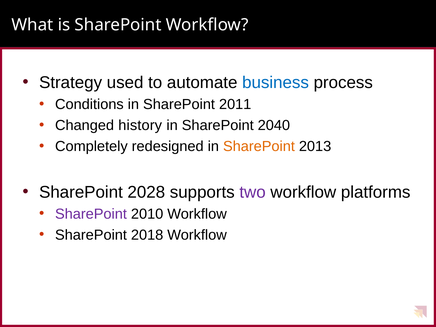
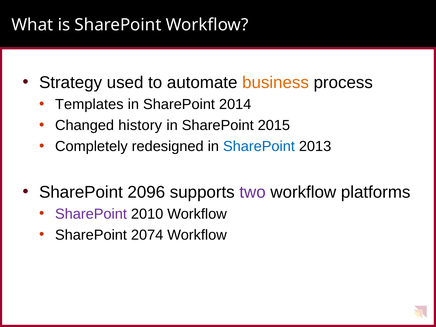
business colour: blue -> orange (276, 83)
Conditions: Conditions -> Templates (89, 104)
2011: 2011 -> 2014 (235, 104)
2040: 2040 -> 2015 (274, 125)
SharePoint colour: orange -> blue (259, 147)
2028: 2028 -> 2096 (146, 192)
2018: 2018 -> 2074 (147, 235)
